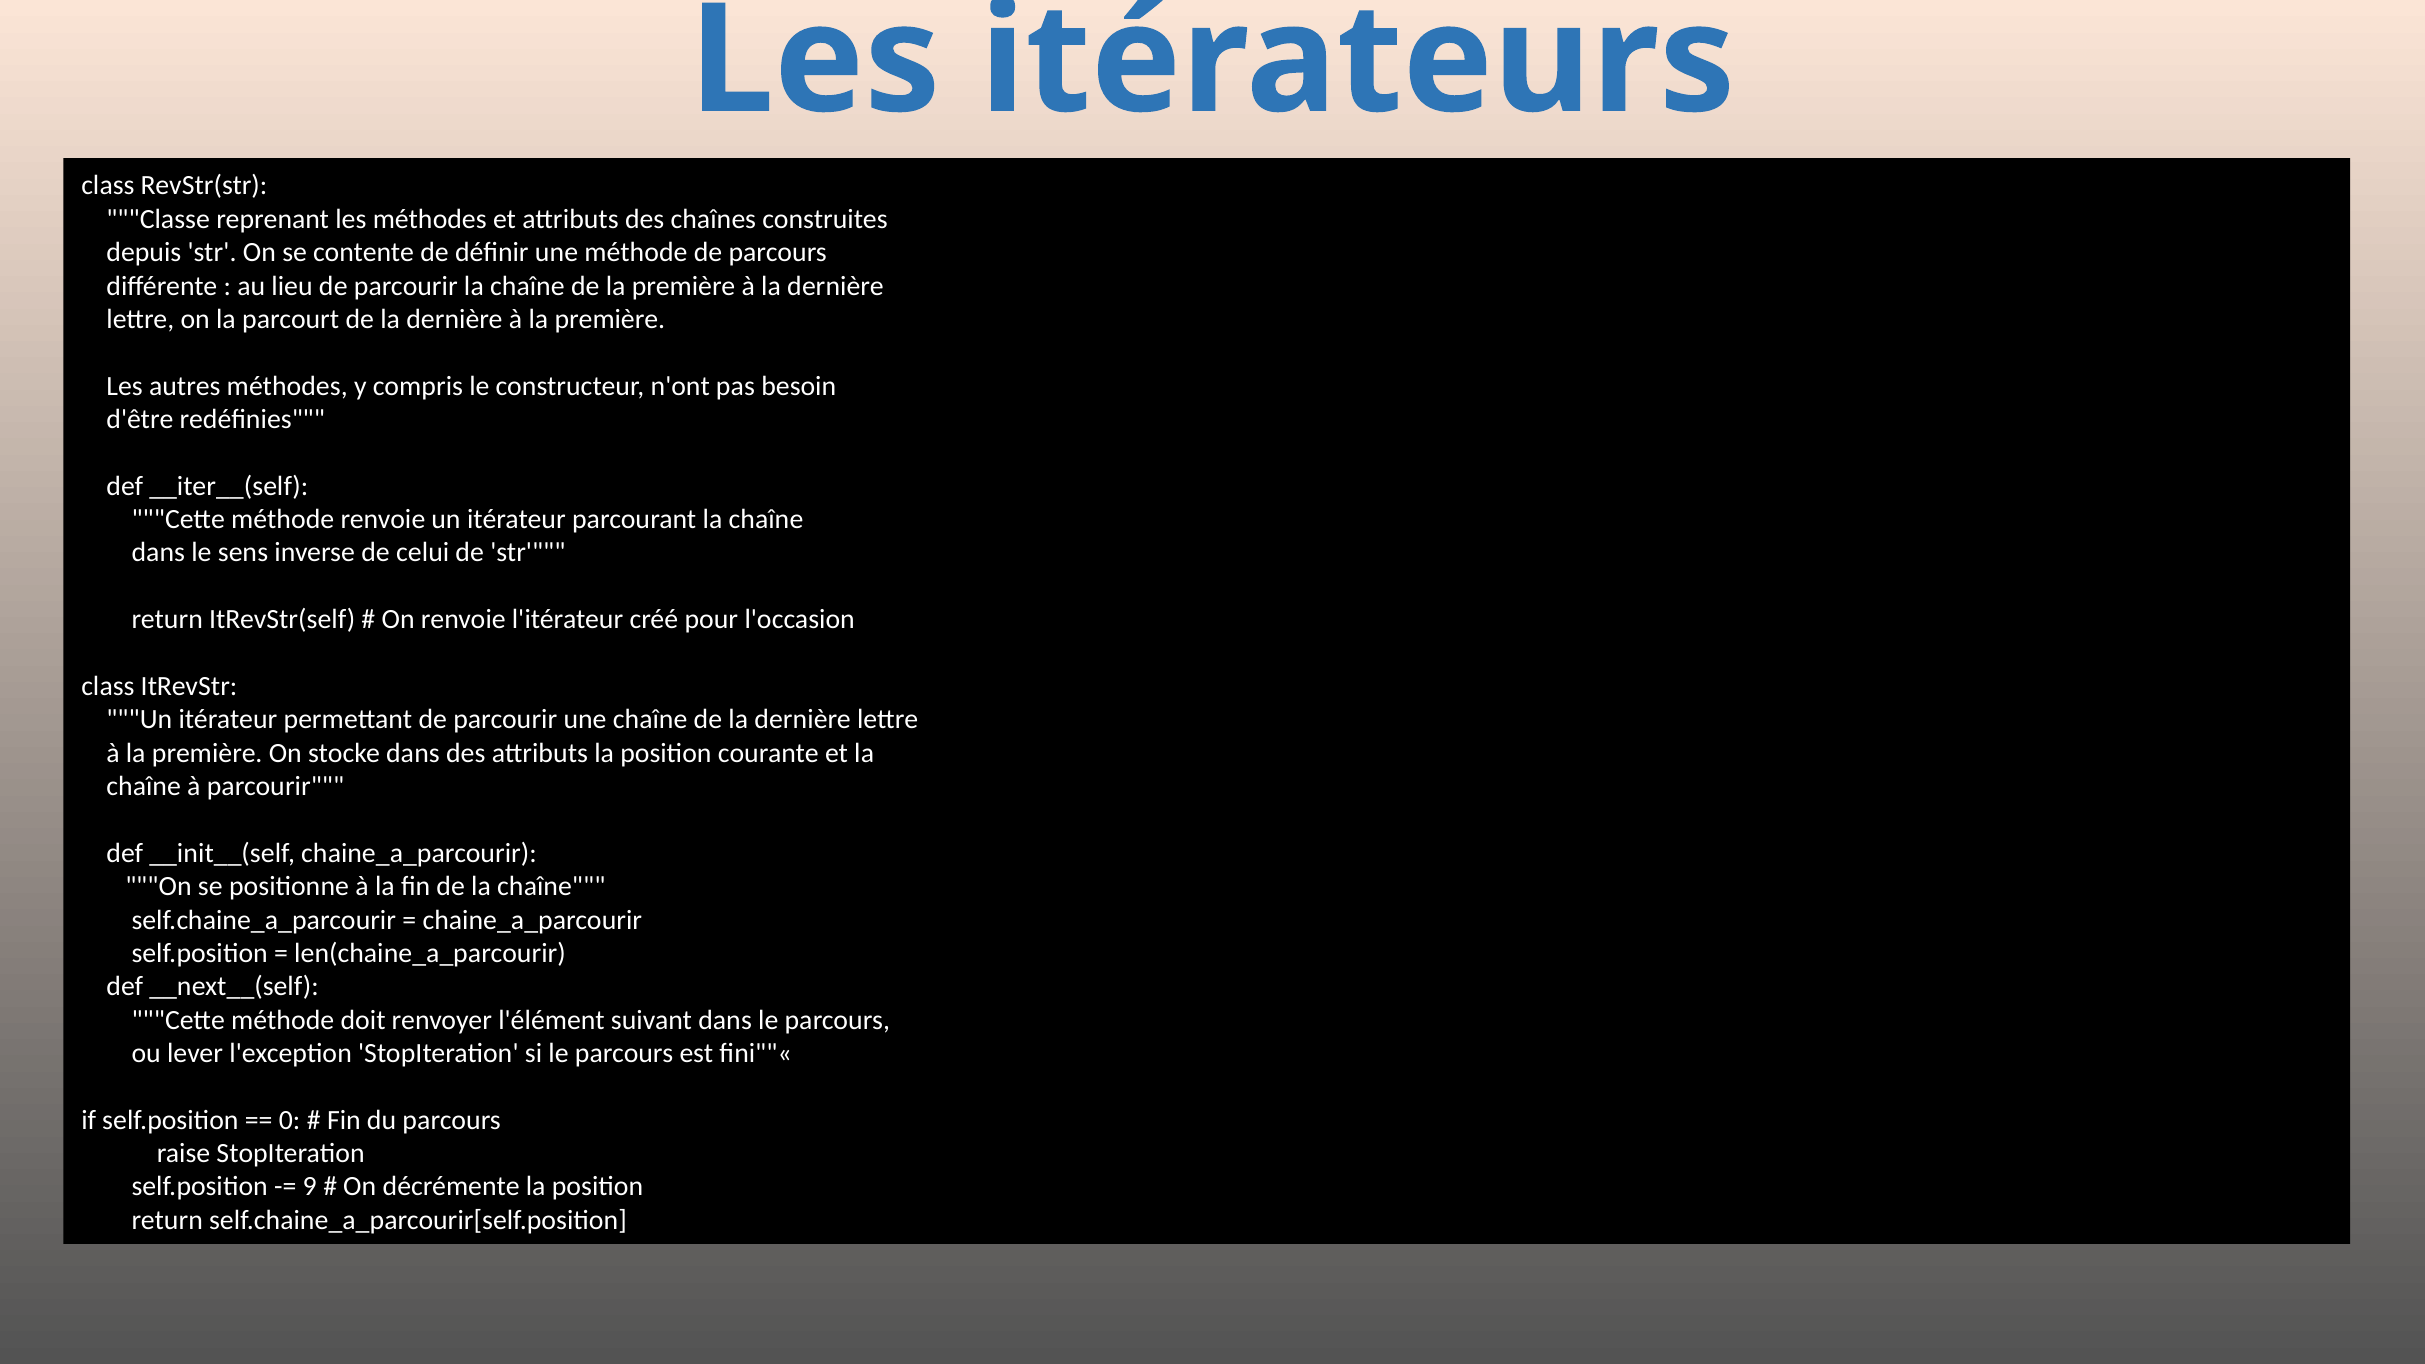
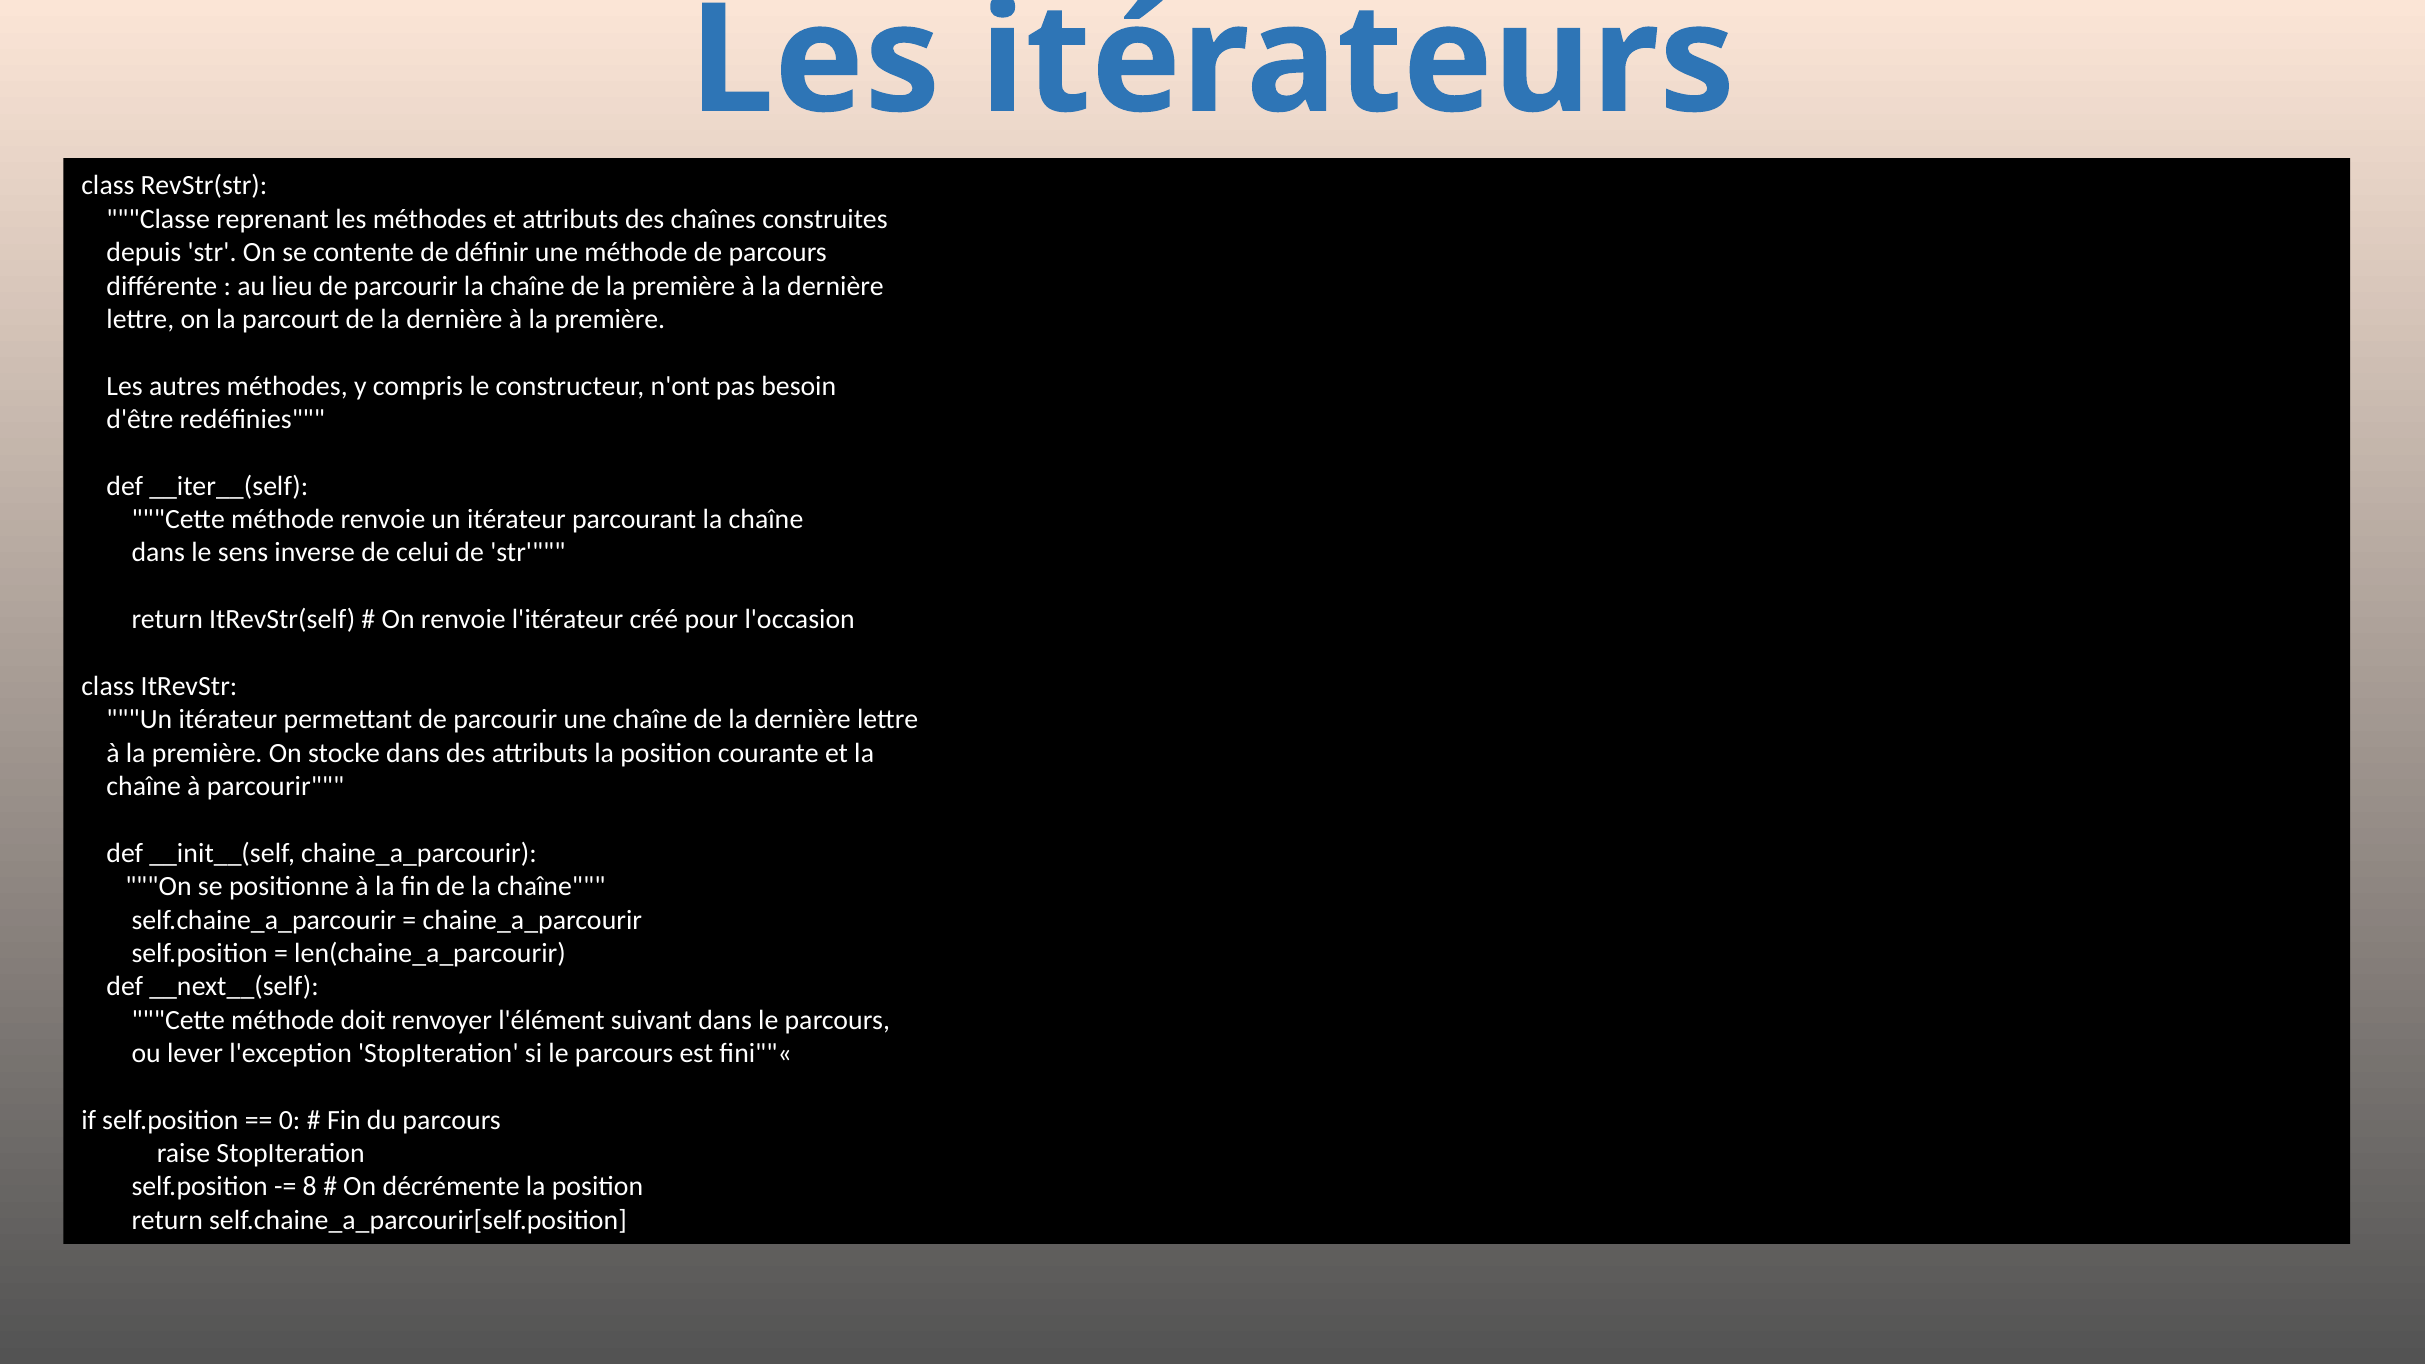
9: 9 -> 8 (310, 1187)
